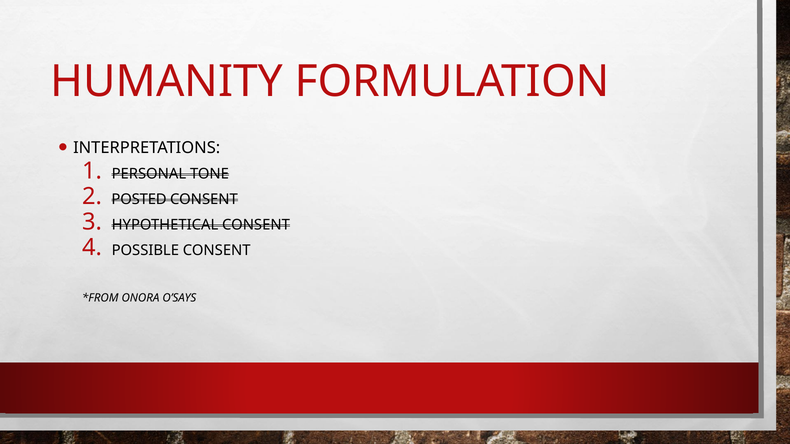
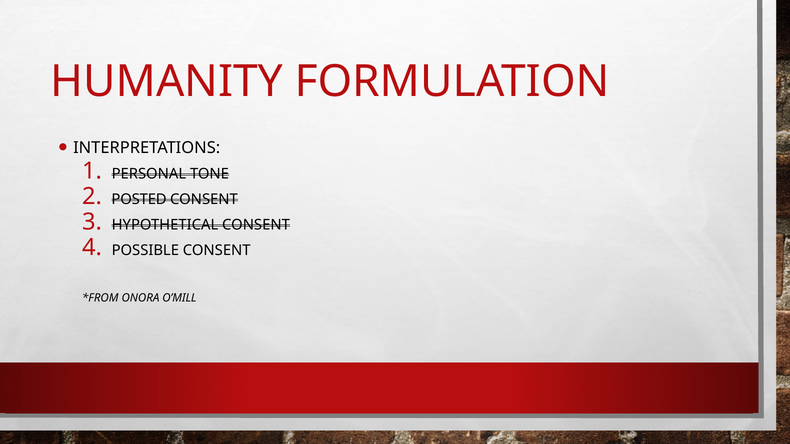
O’SAYS: O’SAYS -> O’MILL (179, 298)
